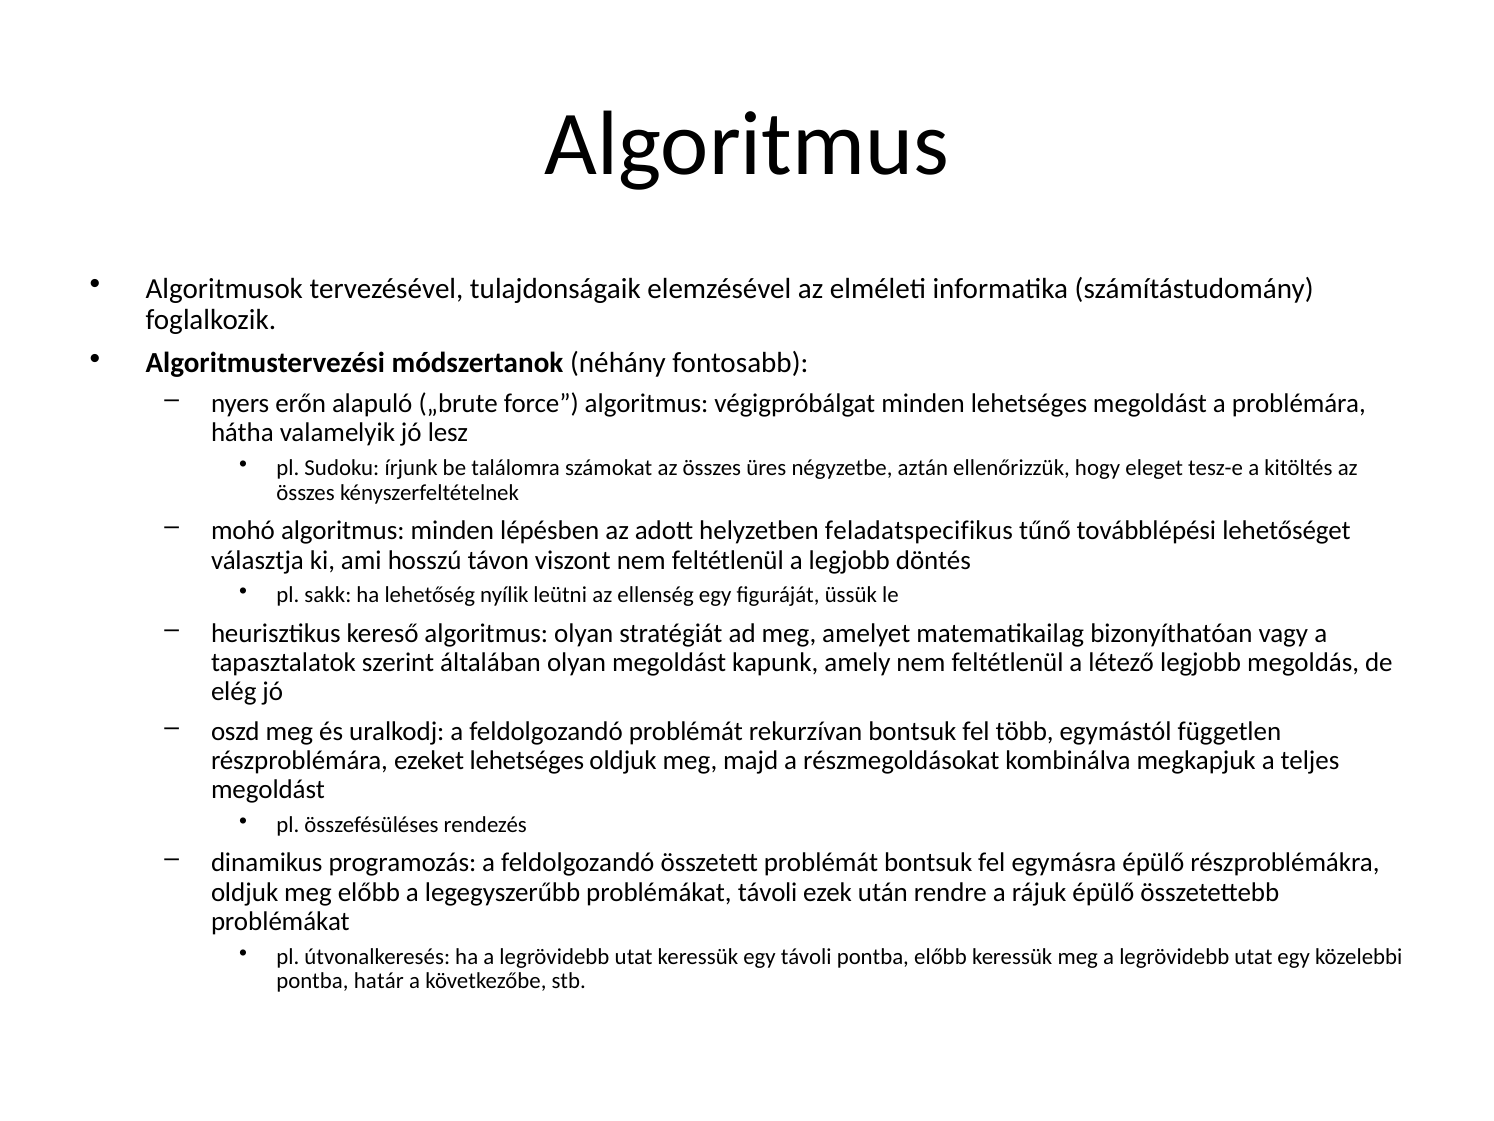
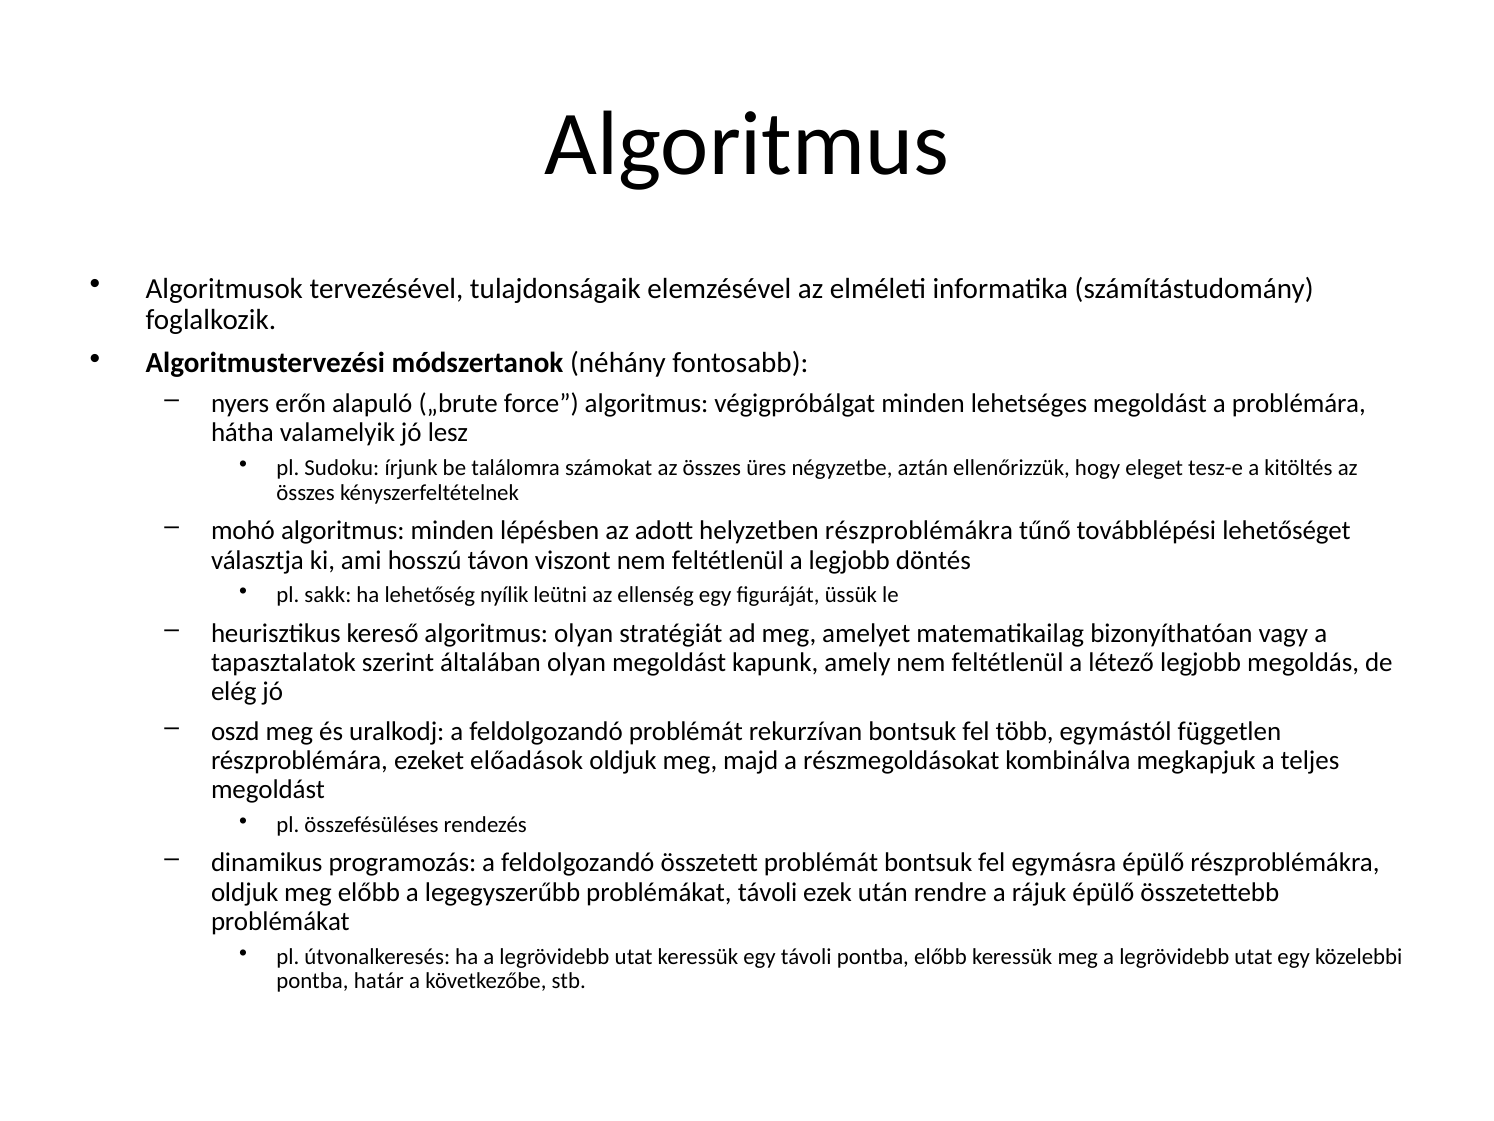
helyzetben feladatspecifikus: feladatspecifikus -> részproblémákra (919, 531)
ezeket lehetséges: lehetséges -> előadások (527, 760)
